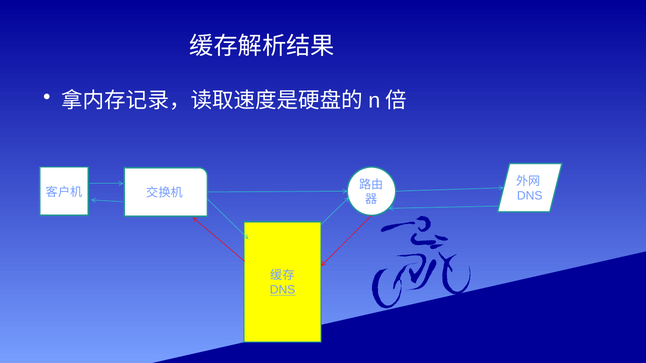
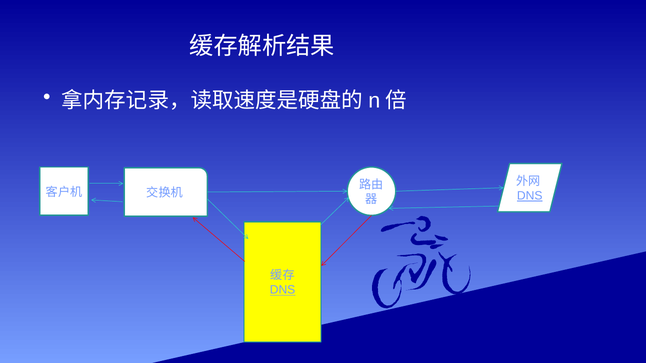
DNS underline: none -> present (530, 196)
